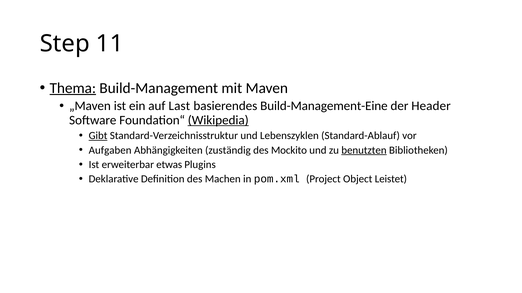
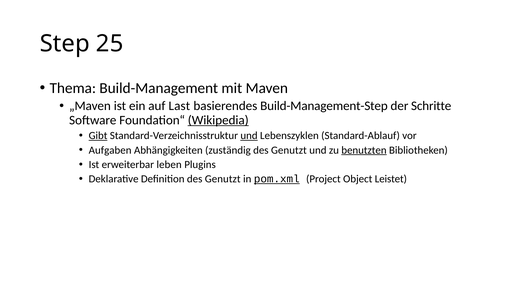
11: 11 -> 25 (110, 44)
Thema underline: present -> none (73, 88)
Build-Management-Eine: Build-Management-Eine -> Build-Management-Step (324, 106)
Header: Header -> Schritte (431, 106)
und underline: none -> present (249, 136)
Mockito: Mockito -> Genutzt (289, 150)
etwas: etwas -> leben (169, 165)
Definition des Machen: Machen -> Genutzt (223, 179)
pom.xml underline: none -> present (277, 179)
